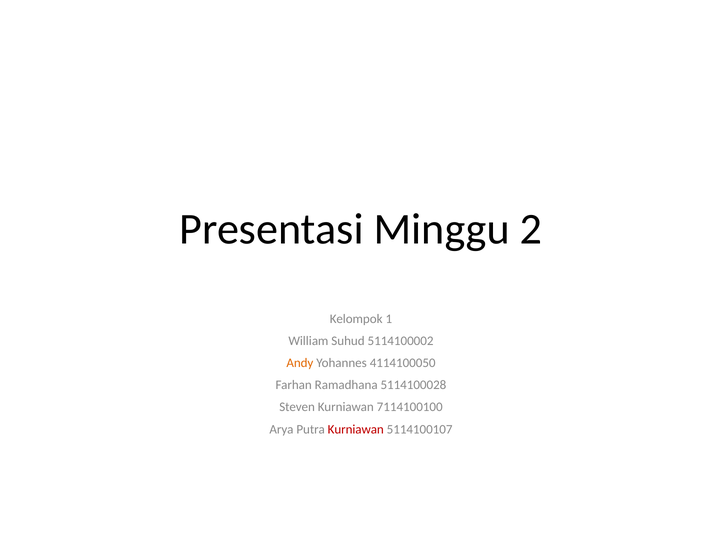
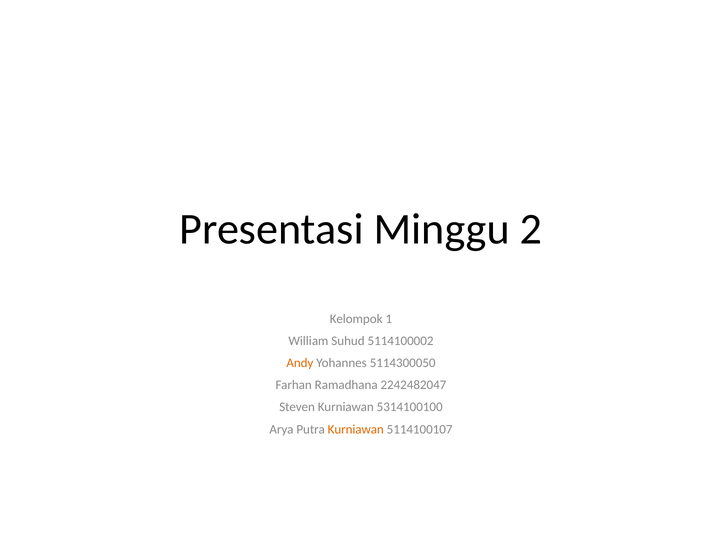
4114100050: 4114100050 -> 5114300050 (403, 363)
5114100028: 5114100028 -> 2242482047 (413, 385)
7114100100: 7114100100 -> 5314100100 (410, 408)
Kurniawan colour: red -> orange (356, 430)
